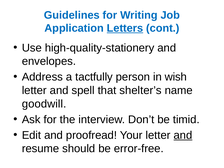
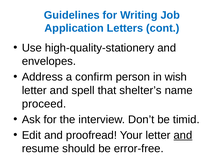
Letters underline: present -> none (125, 28)
tactfully: tactfully -> confirm (94, 77)
goodwill: goodwill -> proceed (44, 104)
